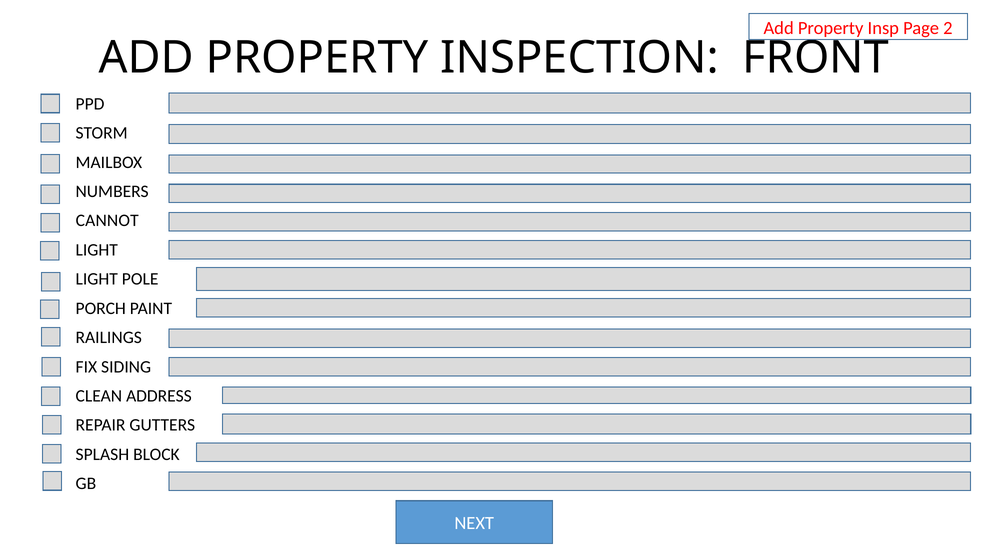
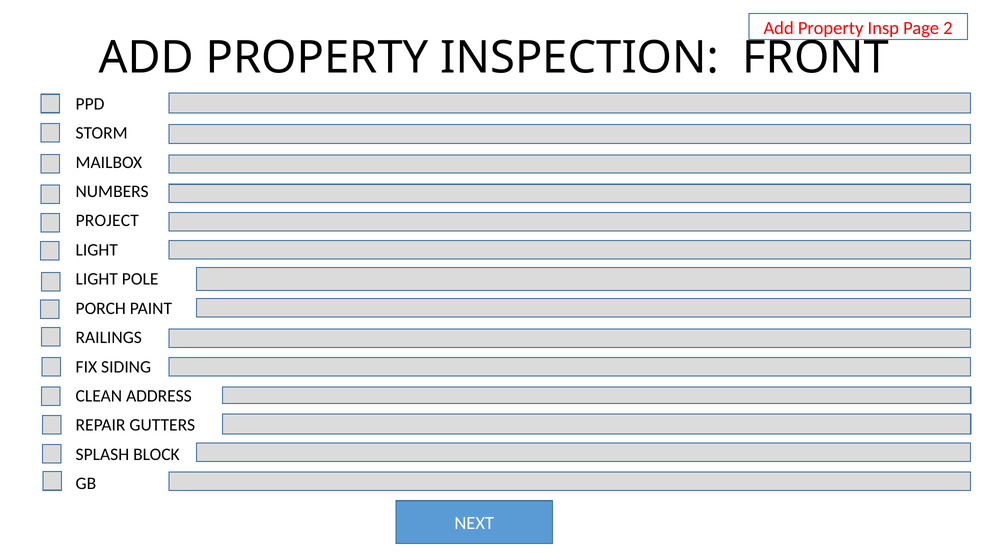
CANNOT: CANNOT -> PROJECT (107, 221)
